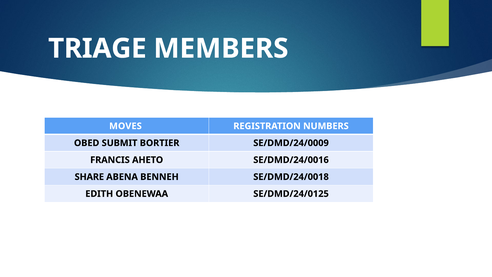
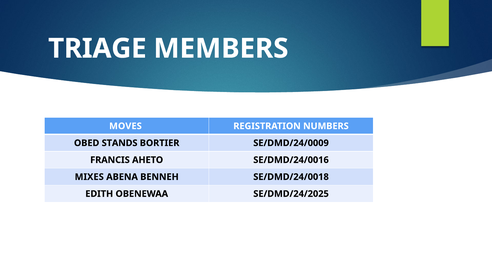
SUBMIT: SUBMIT -> STANDS (120, 143)
SHARE: SHARE -> MIXES (89, 177)
SE/DMD/24/0125: SE/DMD/24/0125 -> SE/DMD/24/2025 (291, 194)
